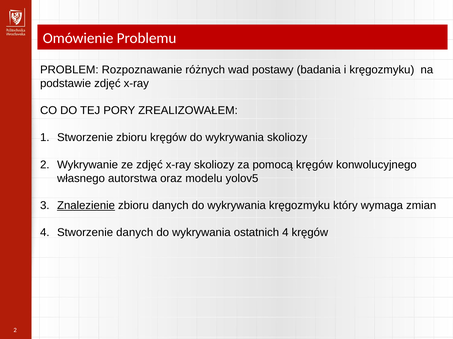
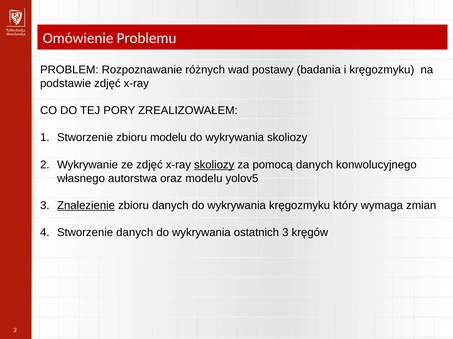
zbioru kręgów: kręgów -> modelu (168, 138)
skoliozy underline: none -> present (214, 165)
pomocą kręgów: kręgów -> danych (314, 165)
ostatnich 4: 4 -> 3 (285, 233)
